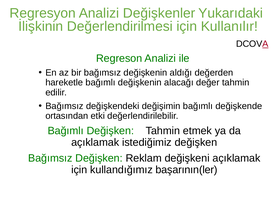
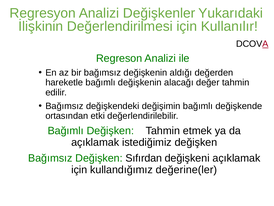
Reklam: Reklam -> Sıfırdan (144, 158)
başarının(ler: başarının(ler -> değerine(ler (186, 169)
